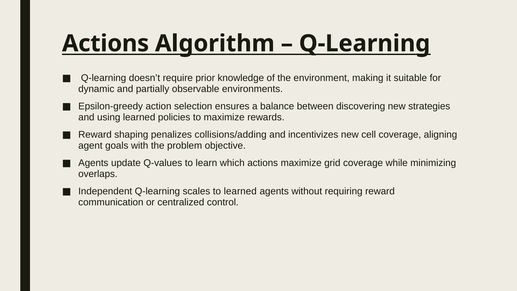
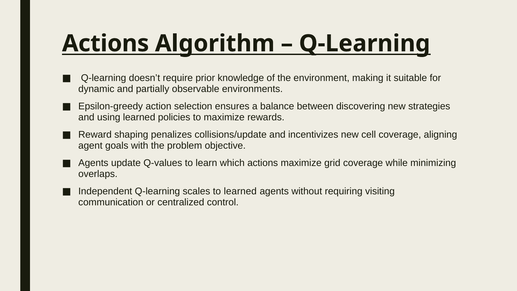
collisions/adding: collisions/adding -> collisions/update (231, 135)
requiring reward: reward -> visiting (380, 191)
